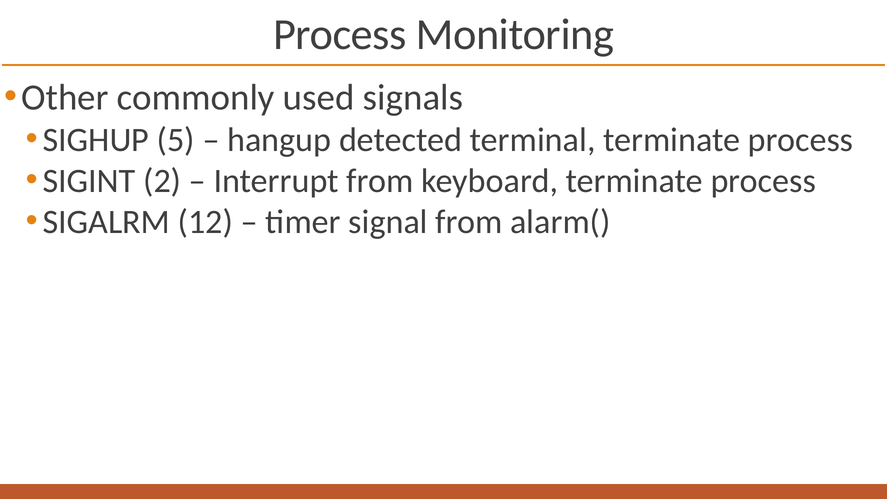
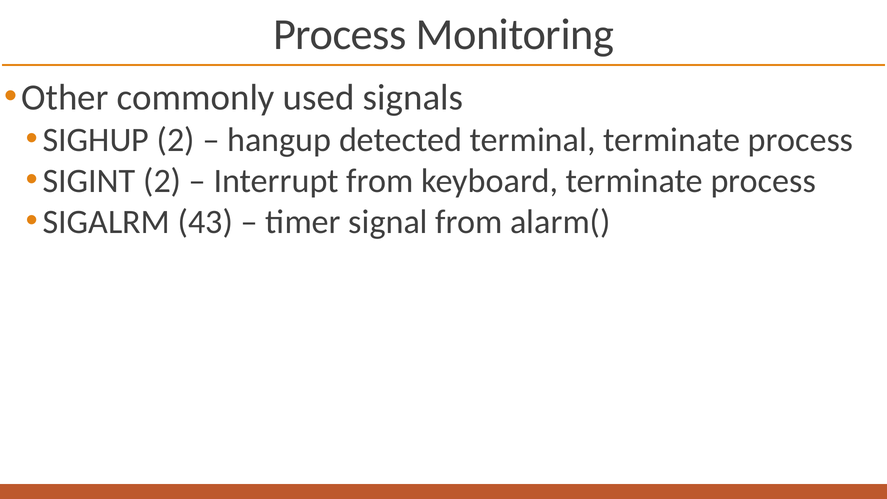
SIGHUP 5: 5 -> 2 (176, 140)
12: 12 -> 43 (205, 222)
